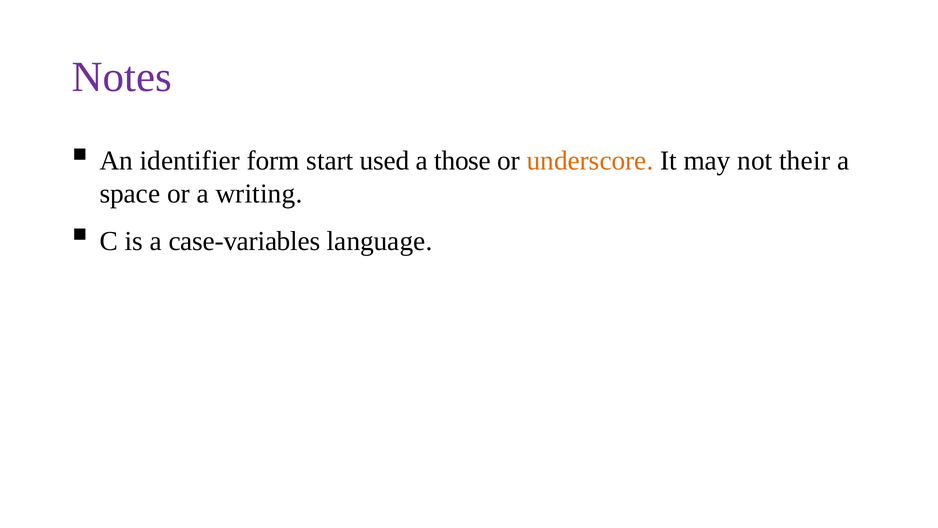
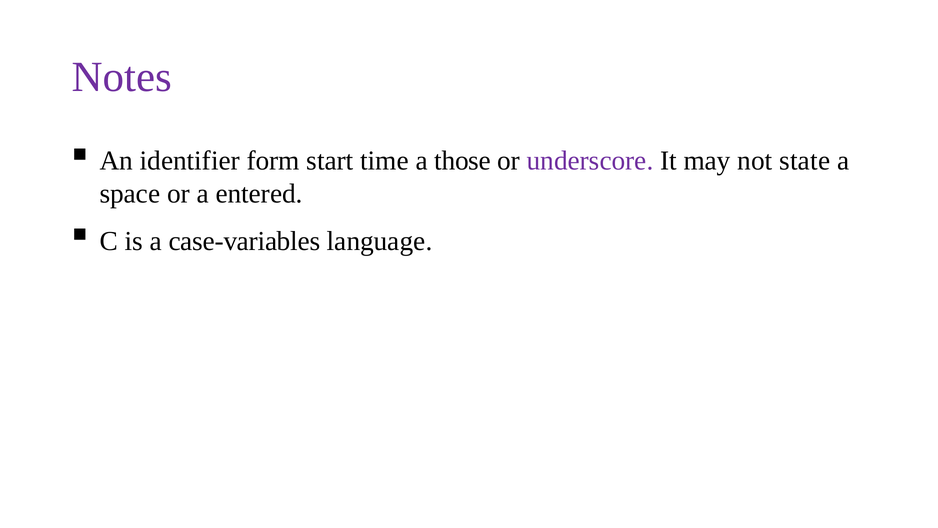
used: used -> time (384, 161)
underscore colour: orange -> purple (590, 161)
their: their -> state (805, 161)
writing: writing -> entered (259, 194)
